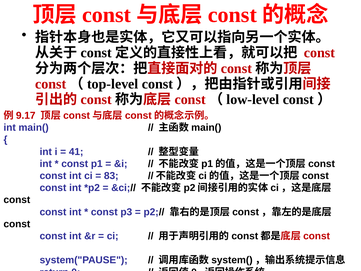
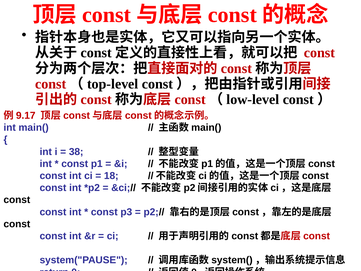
41: 41 -> 38 (76, 152)
83: 83 -> 18 (111, 176)
